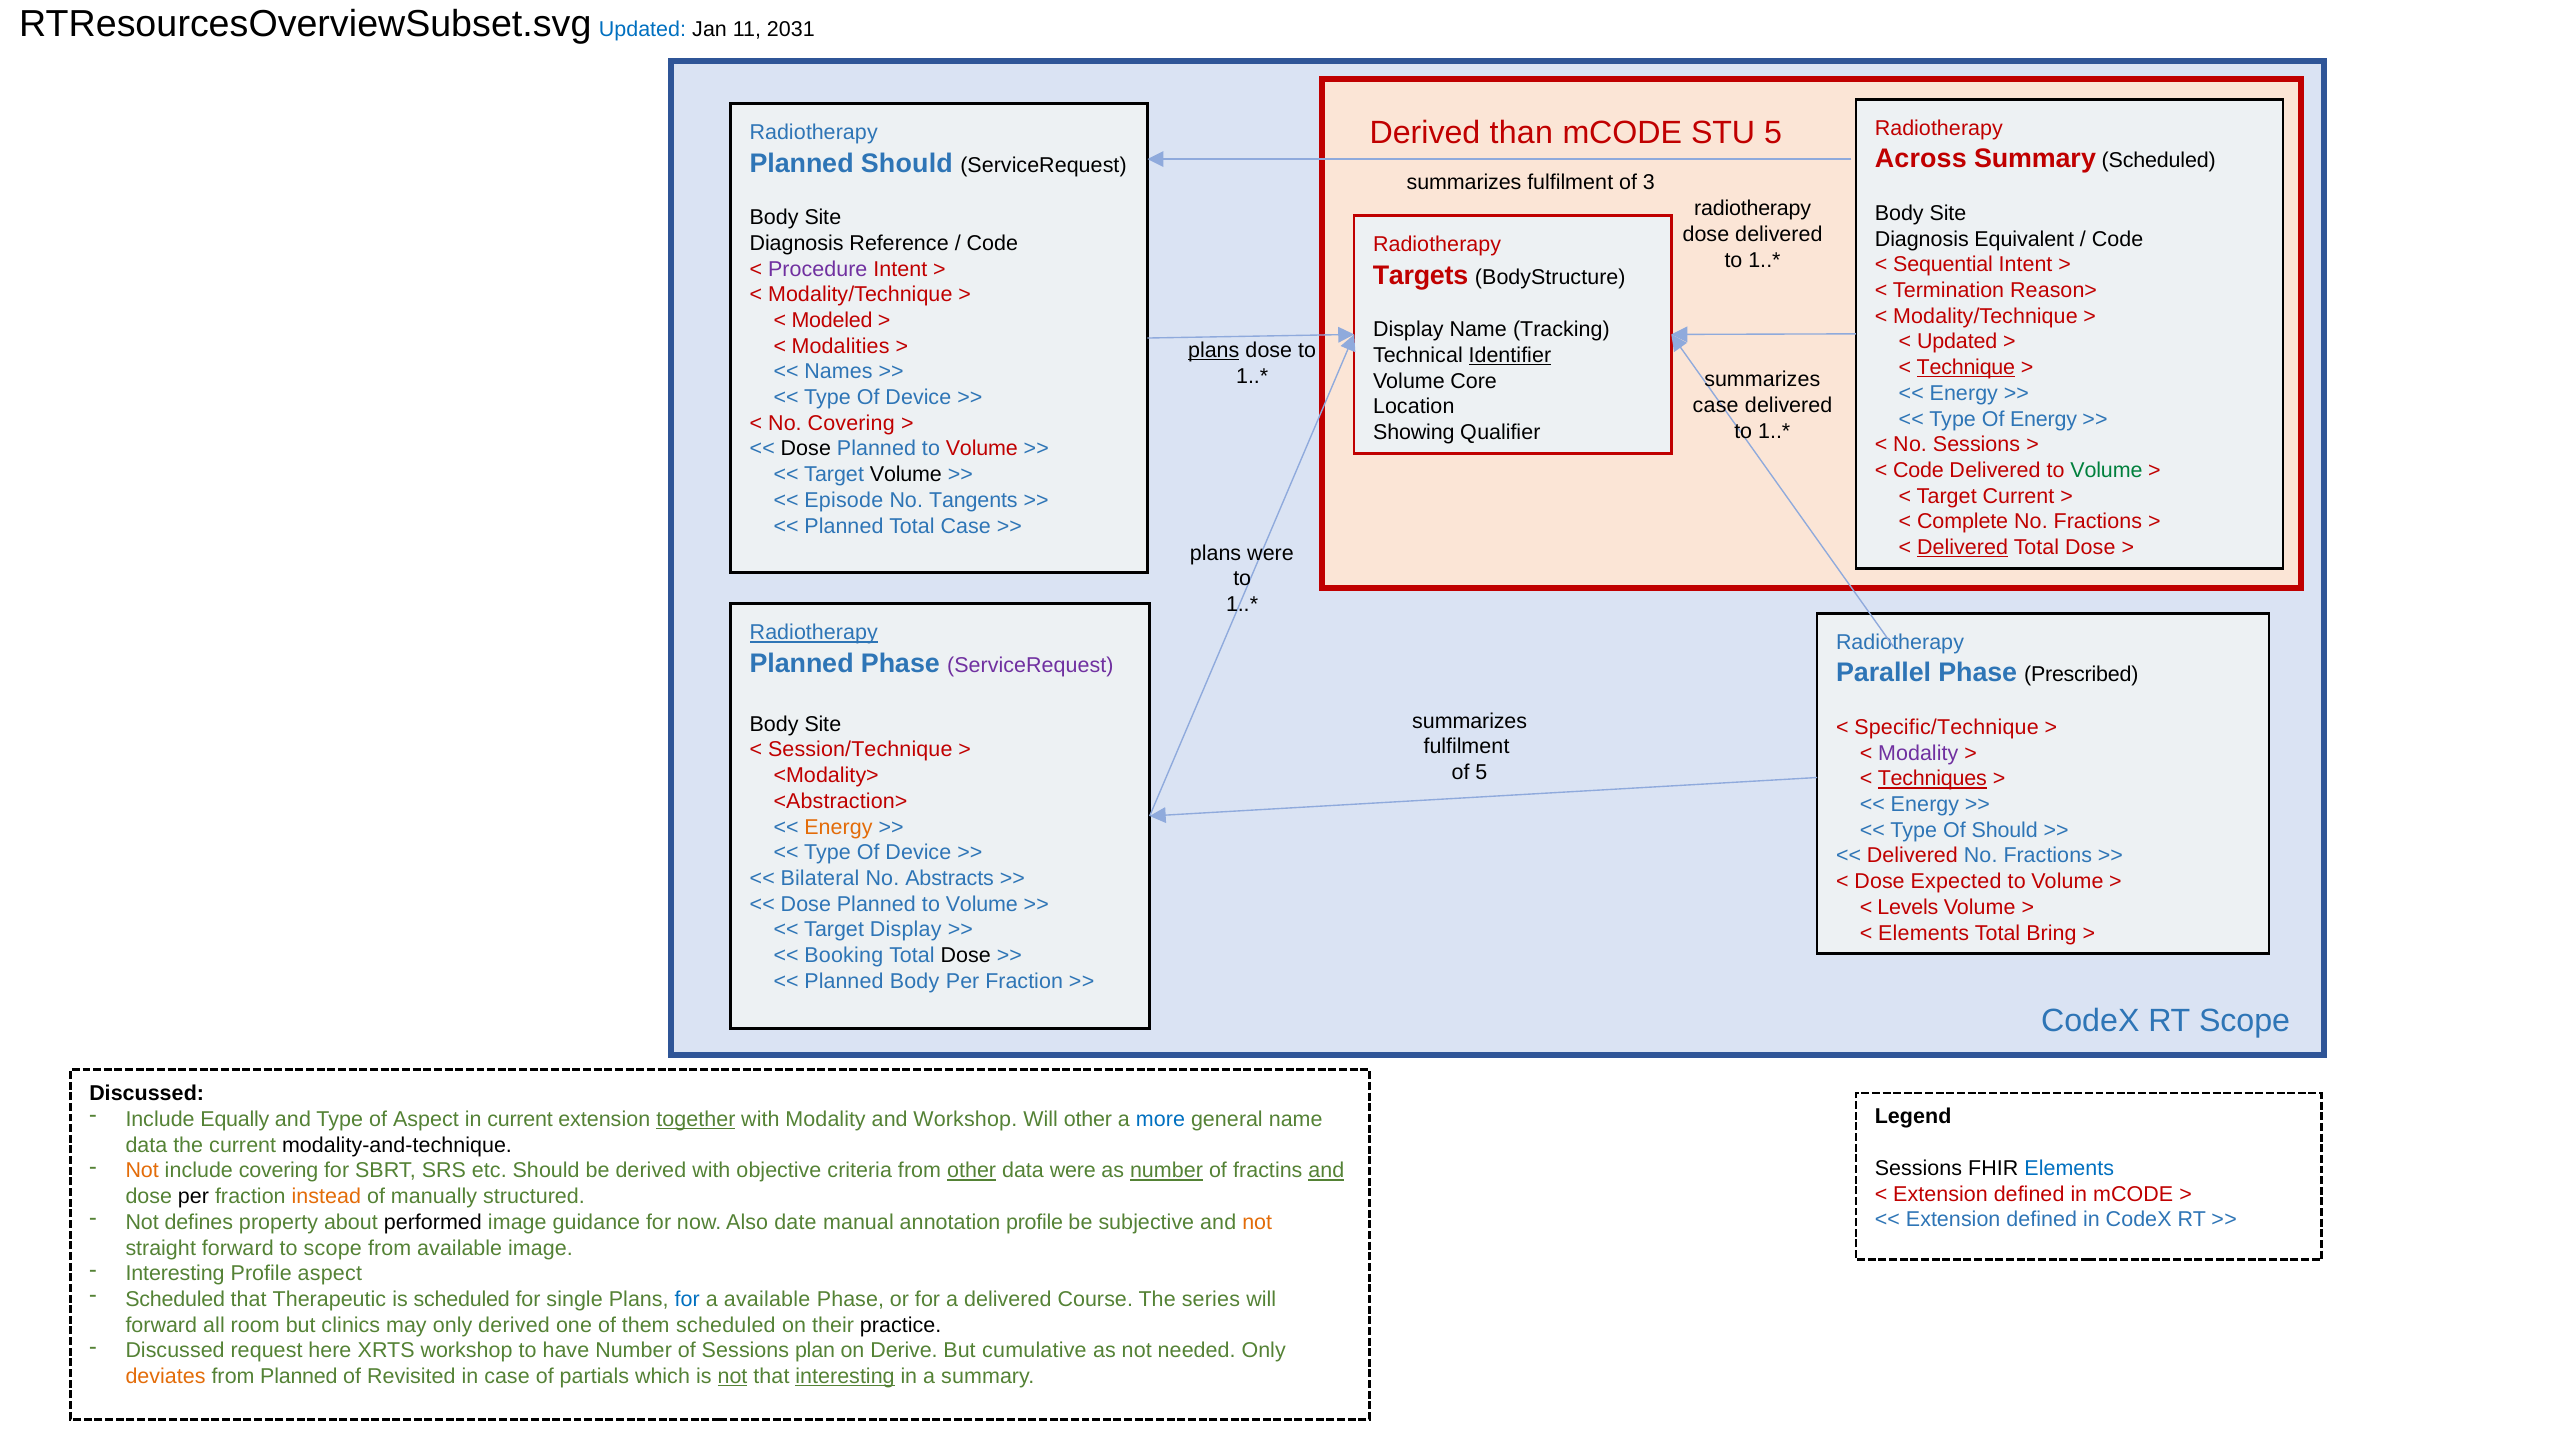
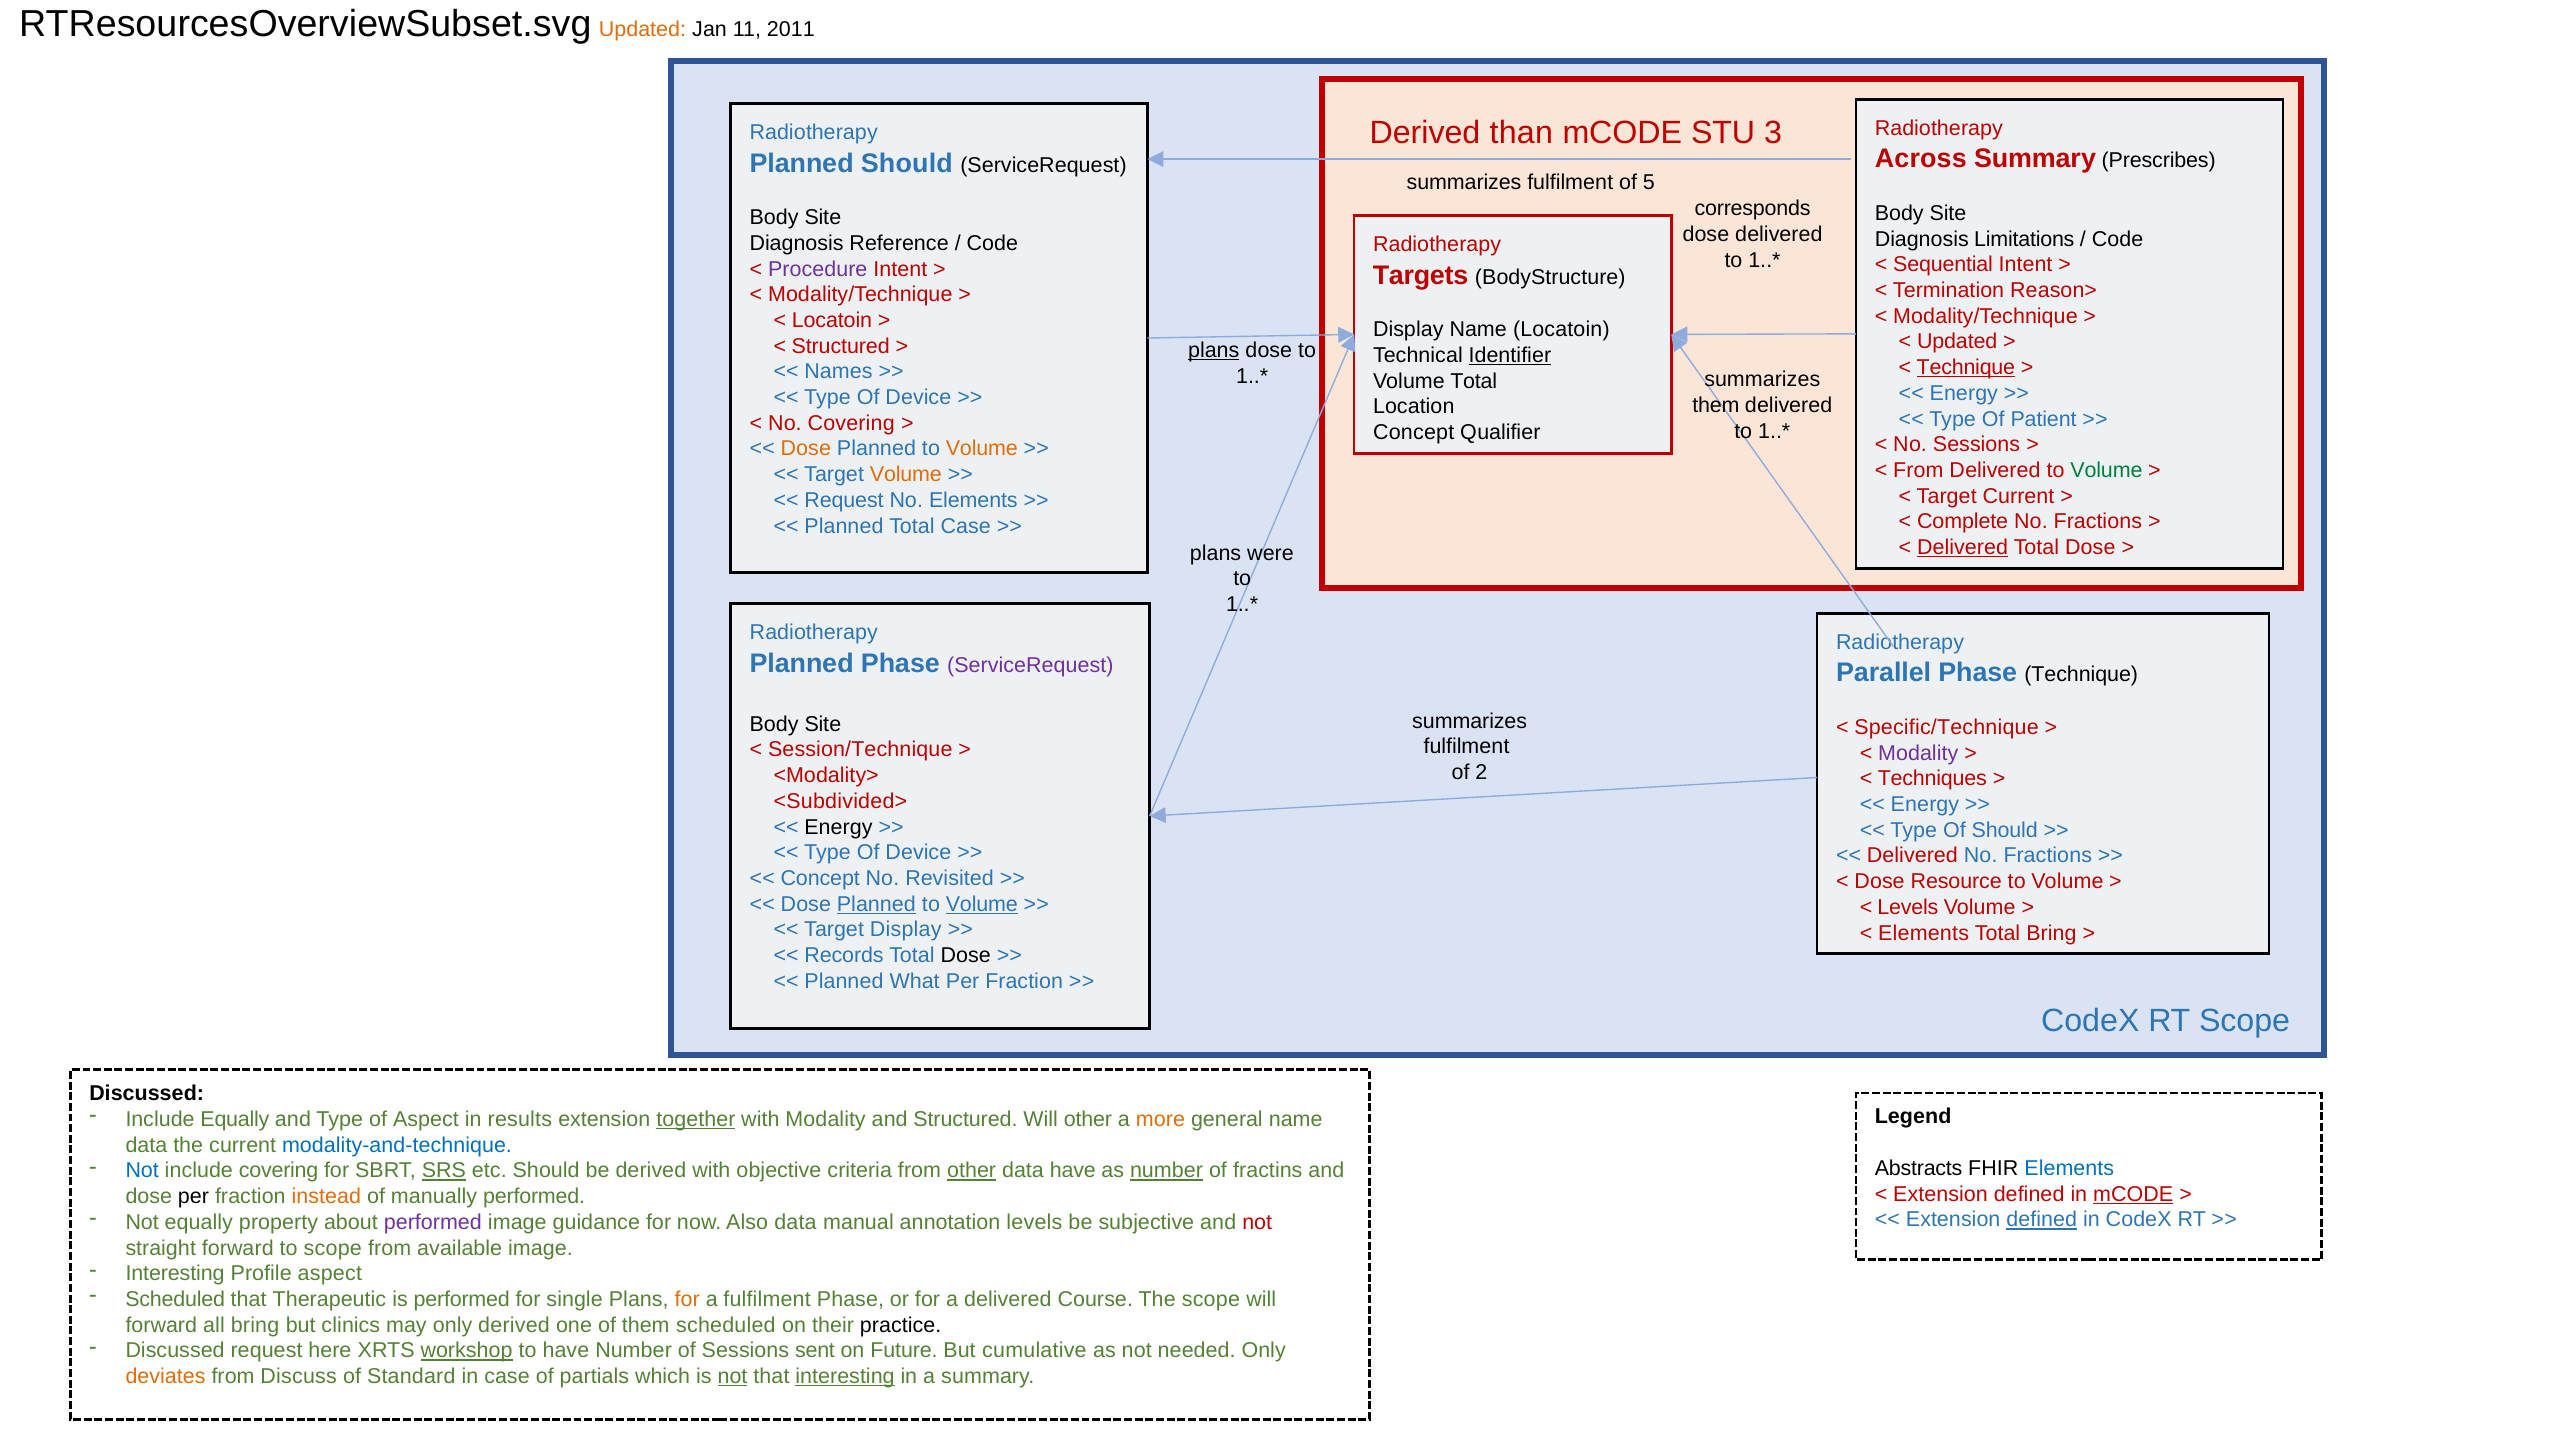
Updated colour: blue -> orange (642, 30)
2031: 2031 -> 2011 (791, 30)
STU 5: 5 -> 3 (1773, 133)
Summary Scheduled: Scheduled -> Prescribes (2159, 161)
3: 3 -> 5 (1649, 182)
radiotherapy: radiotherapy -> corresponds (1753, 209)
Equivalent: Equivalent -> Limitations (2024, 239)
Modeled: Modeled -> Locatoin (832, 320)
Name Tracking: Tracking -> Locatoin (1561, 330)
Modalities: Modalities -> Structured (841, 346)
Volume Core: Core -> Total (1474, 381)
case: case -> them (1716, 406)
Of Energy: Energy -> Patient (2044, 419)
Showing: Showing -> Concept (1414, 432)
Dose colour: black -> orange (806, 449)
Volume colour: red -> orange (982, 449)
Code: Code -> From (1918, 470)
Volume colour: black -> orange (906, 475)
Episode: Episode -> Request (844, 500)
No Tangents: Tangents -> Elements (973, 500)
Radiotherapy underline: present -> none (814, 633)
Phase Prescribed: Prescribed -> Technique (2081, 675)
of 5: 5 -> 2 (1481, 772)
Techniques underline: present -> none (1932, 779)
<Abstraction>: <Abstraction> -> <Subdivided> (840, 801)
Energy colour: orange -> black (838, 827)
Bilateral: Bilateral -> Concept (820, 878)
Abstracts: Abstracts -> Revisited (949, 878)
Expected: Expected -> Resource (1956, 882)
Planned underline: none -> present (876, 904)
Volume underline: none -> present (982, 904)
Booking: Booking -> Records (844, 955)
Planned Body: Body -> What (915, 981)
in current: current -> results (520, 1119)
and Workshop: Workshop -> Structured (965, 1119)
more colour: blue -> orange (1160, 1119)
modality-and-technique colour: black -> blue (397, 1145)
Sessions: Sessions -> Abstracts (1919, 1168)
Not colour: orange -> blue (142, 1171)
SRS underline: none -> present (444, 1171)
data were: were -> have (1073, 1171)
and underline: present -> none (1326, 1171)
mCODE underline: none -> present (2133, 1194)
manually structured: structured -> performed (534, 1197)
defined underline: none -> present (2042, 1220)
Not defines: defines -> equally (199, 1222)
performed colour: black -> purple (433, 1222)
Also date: date -> data (795, 1222)
annotation profile: profile -> levels (1034, 1222)
not colour: orange -> red (1257, 1222)
is scheduled: scheduled -> performed (462, 1299)
for colour: blue -> orange (687, 1299)
a available: available -> fulfilment (767, 1299)
The series: series -> scope (1211, 1299)
all room: room -> bring (255, 1325)
workshop underline: none -> present (467, 1351)
plan: plan -> sent (815, 1351)
Derive: Derive -> Future (904, 1351)
from Planned: Planned -> Discuss (299, 1376)
Revisited: Revisited -> Standard (411, 1376)
